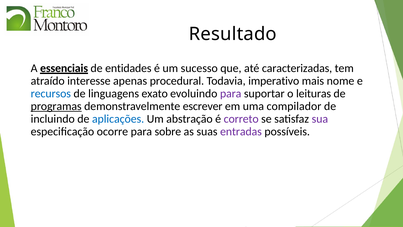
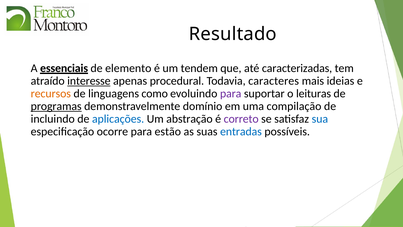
entidades: entidades -> elemento (128, 68)
sucesso: sucesso -> tendem (199, 68)
interesse underline: none -> present (89, 81)
imperativo: imperativo -> caracteres (274, 81)
nome: nome -> ideias (341, 81)
recursos colour: blue -> orange (51, 93)
exato: exato -> como (155, 93)
escrever: escrever -> domínio (203, 106)
compilador: compilador -> compilação (294, 106)
sua colour: purple -> blue (320, 119)
sobre: sobre -> estão (168, 131)
entradas colour: purple -> blue (241, 131)
